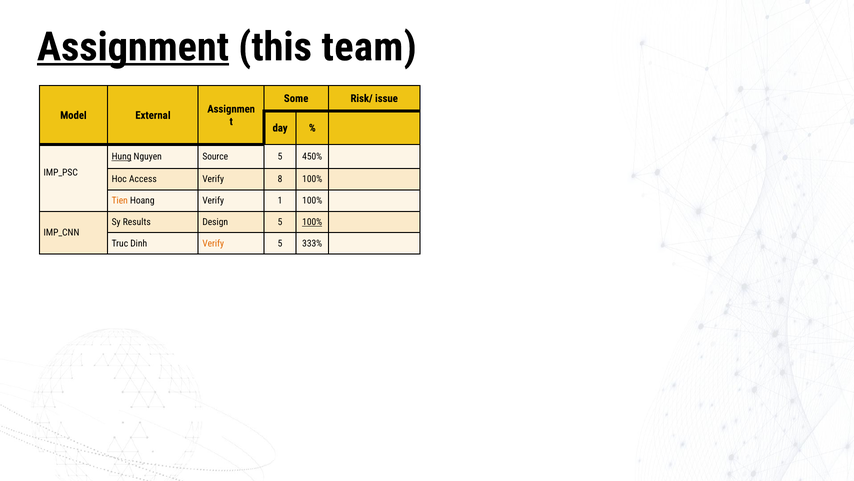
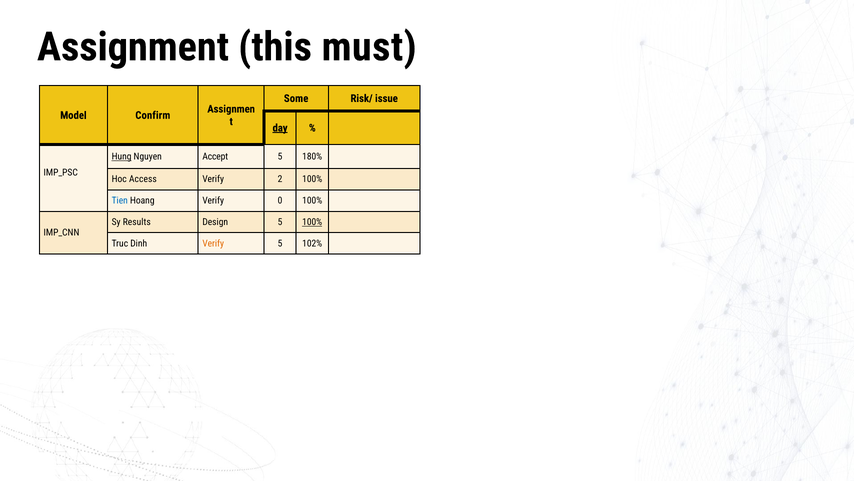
Assignment underline: present -> none (133, 47)
team: team -> must (369, 47)
External: External -> Confirm (153, 115)
day underline: none -> present (280, 128)
Source: Source -> Accept (215, 157)
450%: 450% -> 180% (312, 157)
8: 8 -> 2 (280, 179)
Tien colour: orange -> blue (120, 200)
1: 1 -> 0 (280, 200)
333%: 333% -> 102% (312, 243)
